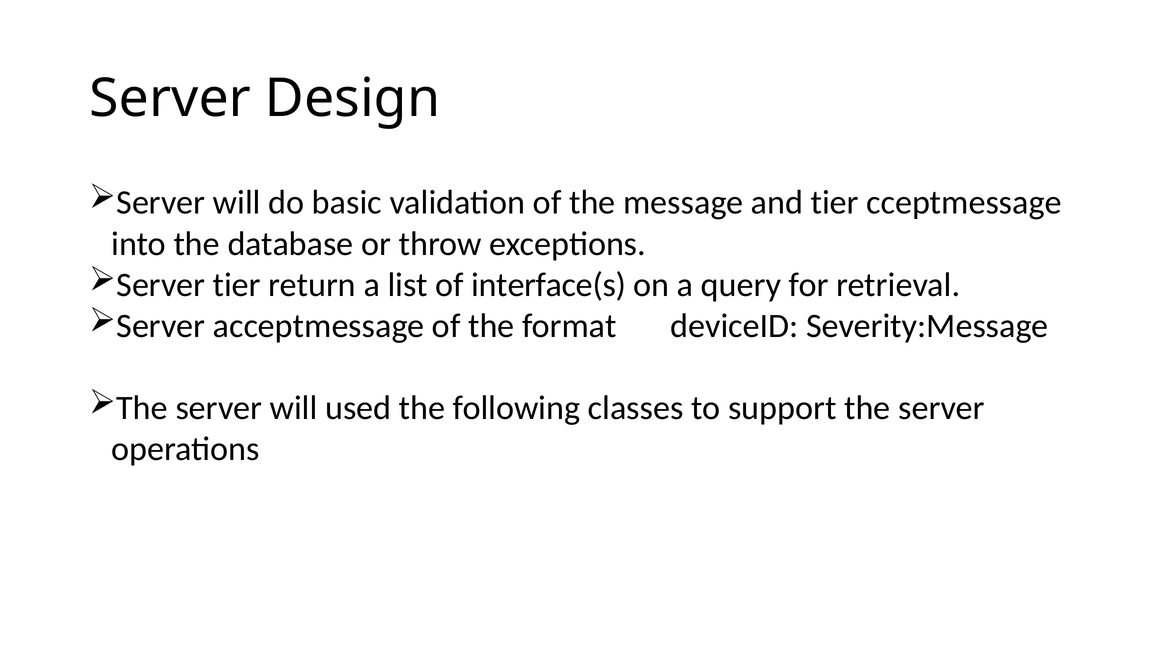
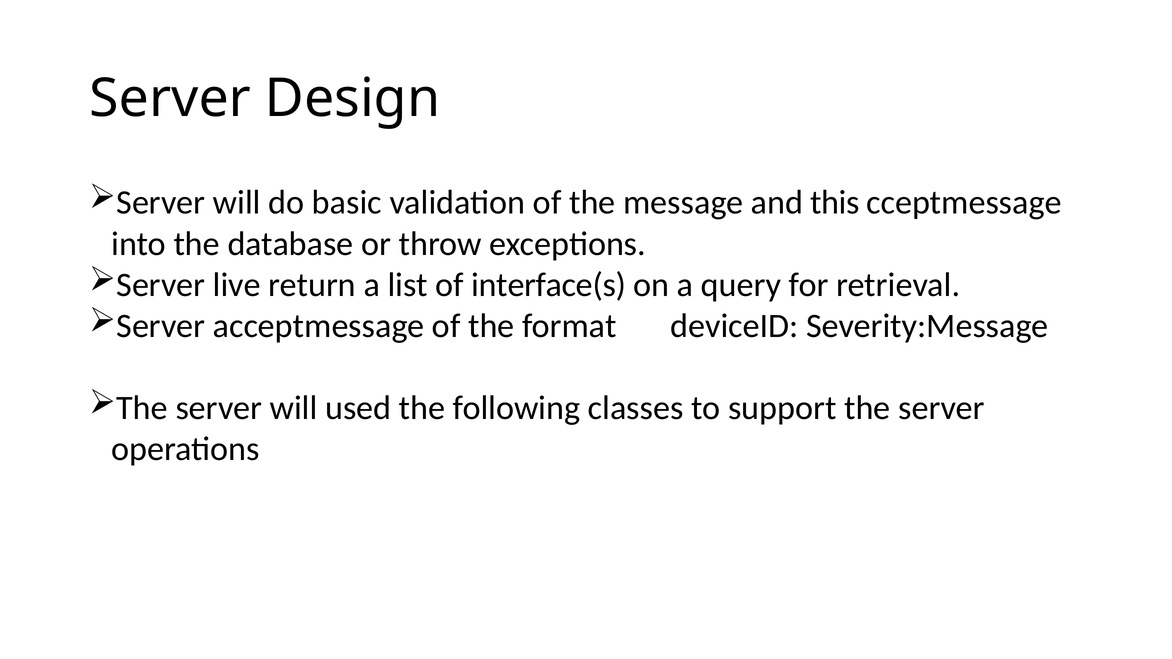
and tier: tier -> this (835, 203)
Server tier: tier -> live (237, 285)
